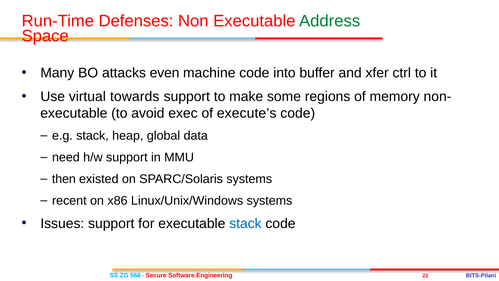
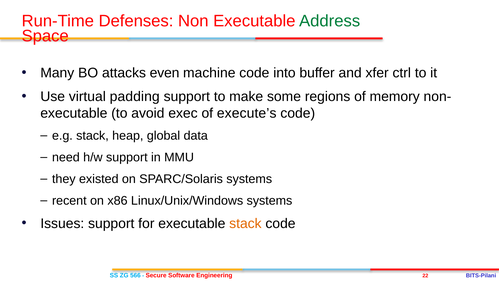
towards: towards -> padding (135, 97)
then: then -> they (64, 179)
stack colour: blue -> orange (245, 223)
